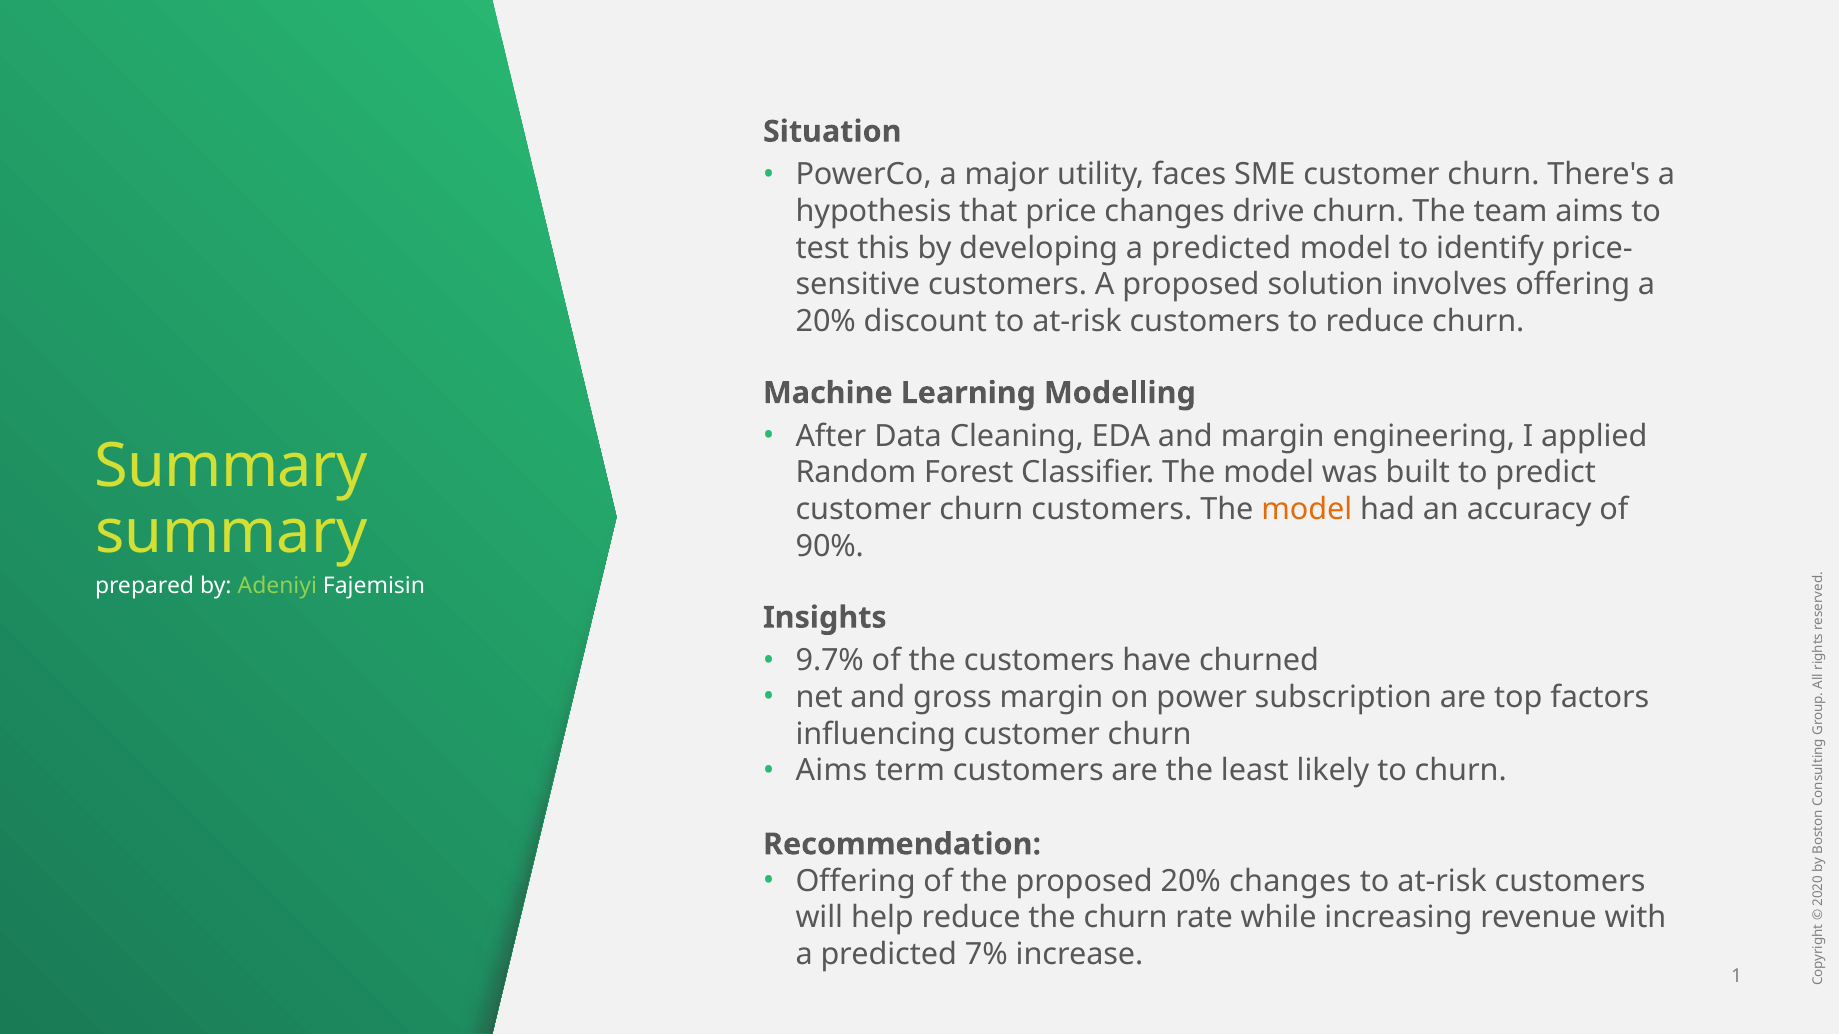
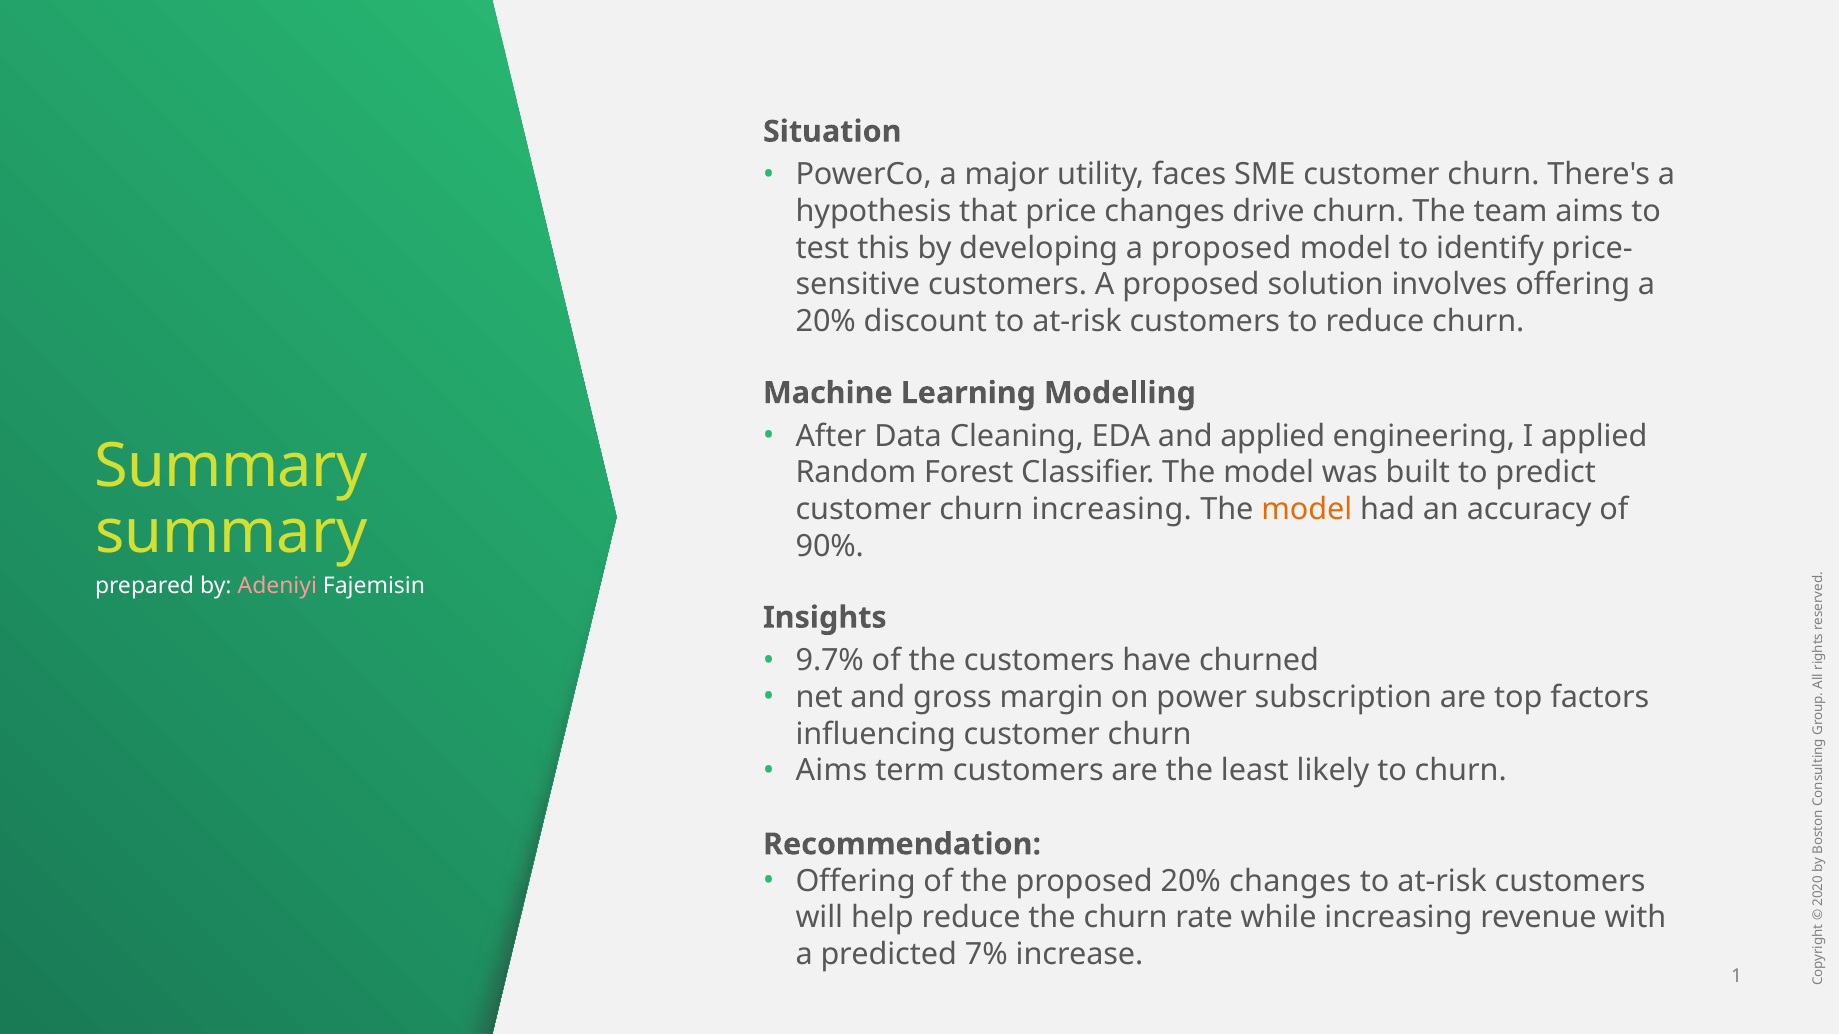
developing a predicted: predicted -> proposed (1221, 248)
and margin: margin -> applied (1273, 436)
churn customers: customers -> increasing (1112, 510)
Adeniyi colour: light green -> pink (277, 586)
